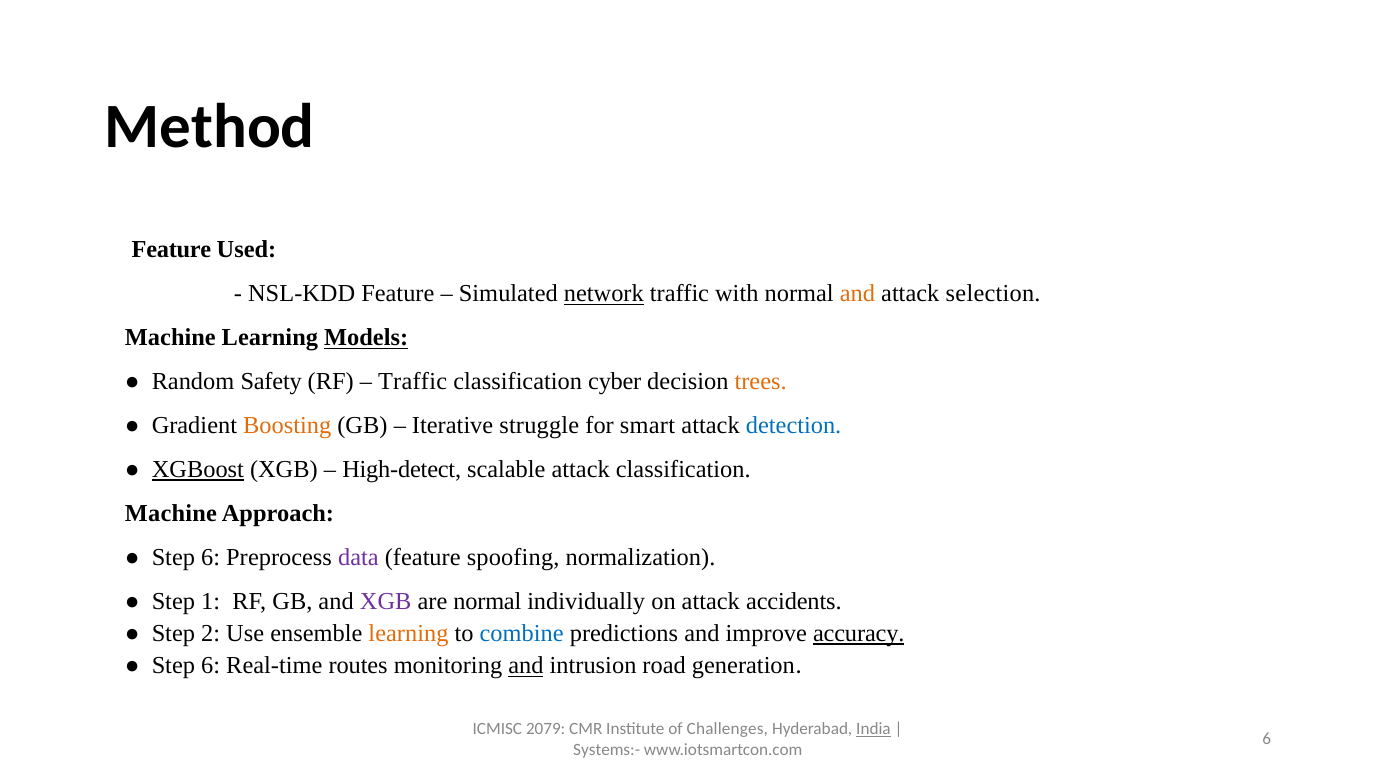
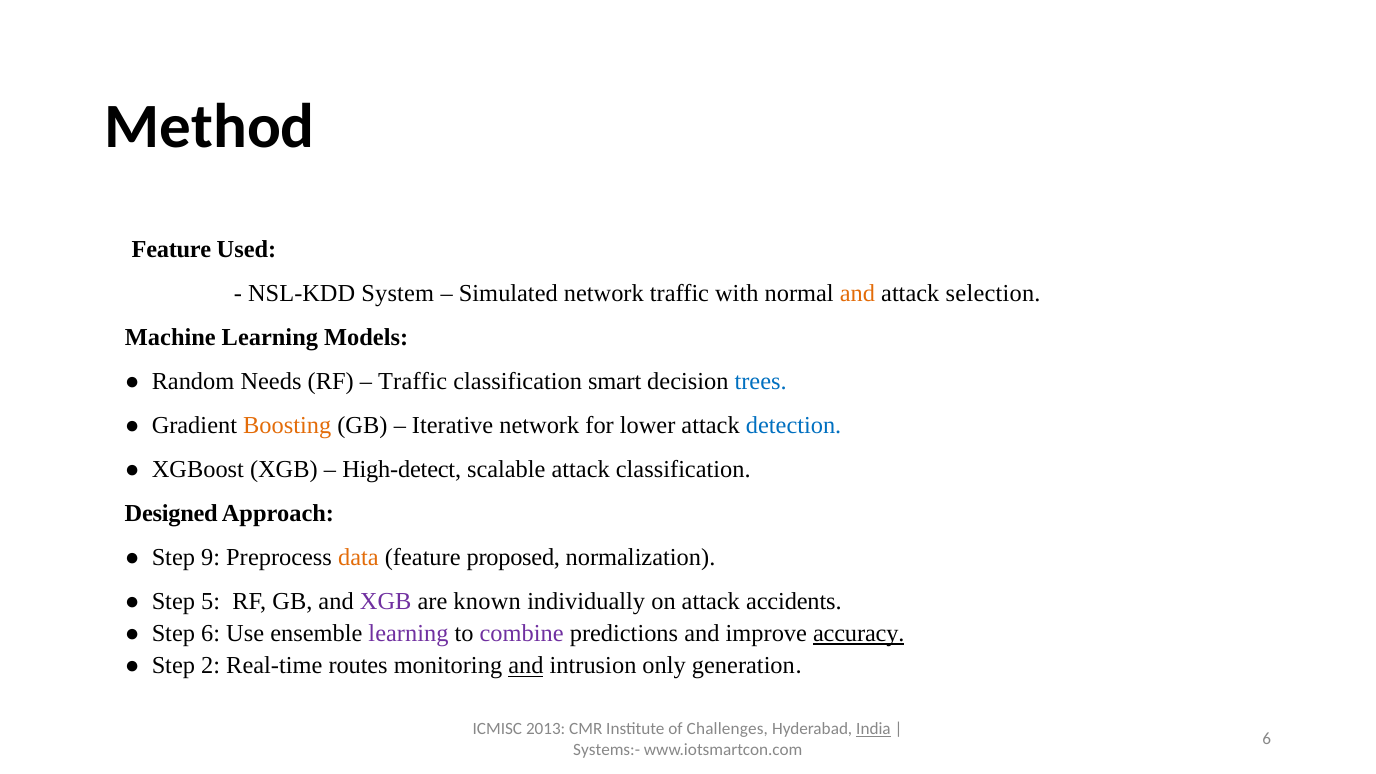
NSL-KDD Feature: Feature -> System (398, 294)
network underline: present -> none (604, 294)
Models underline: present -> none (366, 338)
Safety: Safety -> Needs (271, 382)
cyber: cyber -> smart (615, 382)
trees colour: orange -> blue (761, 382)
Iterative struggle: struggle -> network (539, 426)
smart: smart -> lower (648, 426)
XGBoost underline: present -> none (198, 470)
Machine: Machine -> Designed (171, 513)
6: 6 -> 9 (211, 557)
data colour: purple -> orange (358, 557)
spoofing: spoofing -> proposed (513, 557)
1: 1 -> 5 (211, 601)
are normal: normal -> known (487, 601)
Step 2: 2 -> 6 (211, 634)
learning colour: orange -> purple (408, 634)
combine colour: blue -> purple (522, 634)
6: 6 -> 2 (211, 666)
road: road -> only (664, 666)
2079: 2079 -> 2013 (546, 729)
